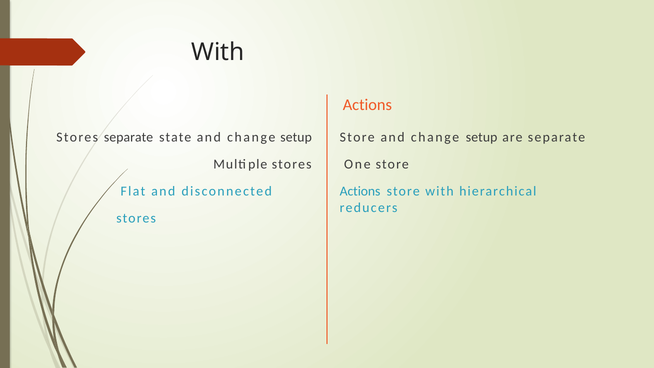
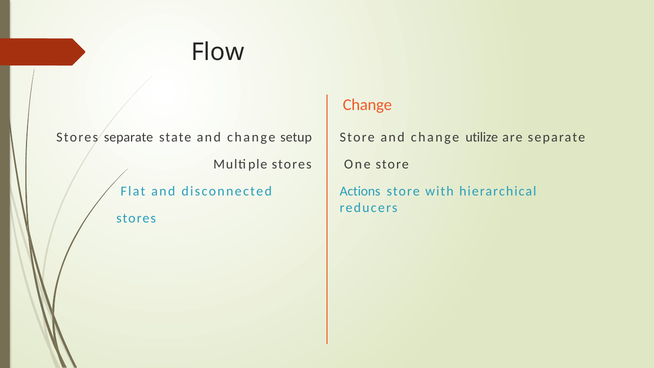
With: With -> Flow (218, 52)
Actions: Actions -> Change (367, 105)
Store and change setup: setup -> utilize (482, 137)
